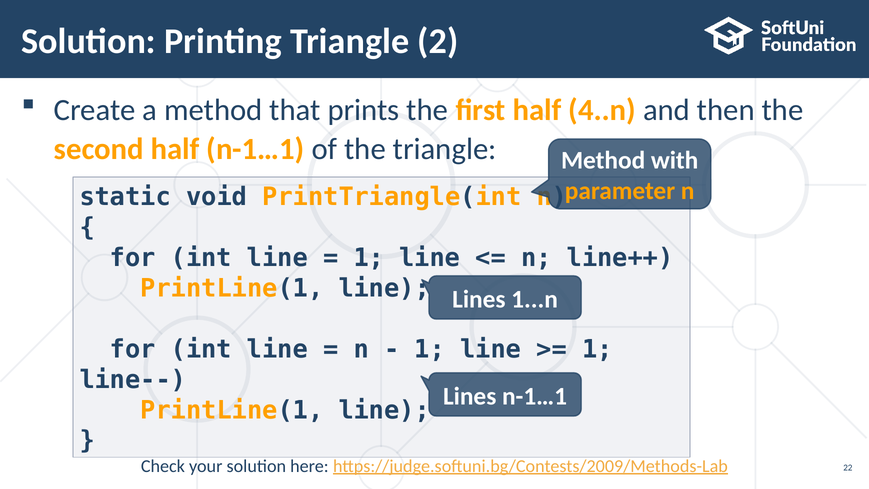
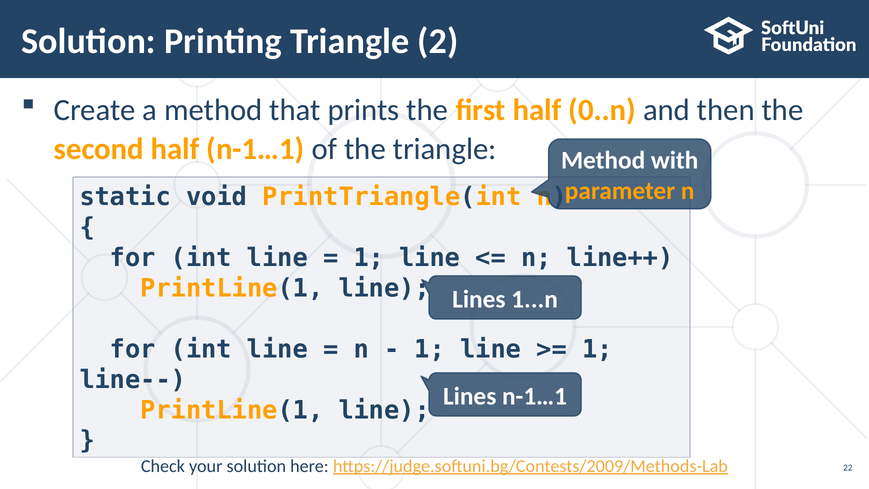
4..n: 4..n -> 0..n (602, 110)
